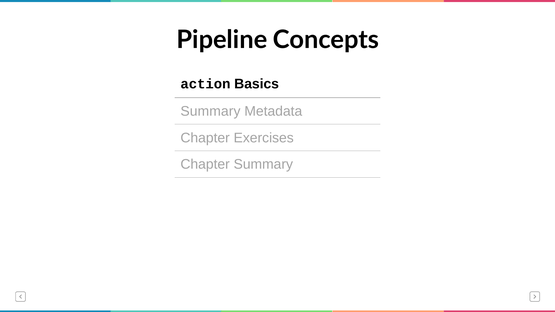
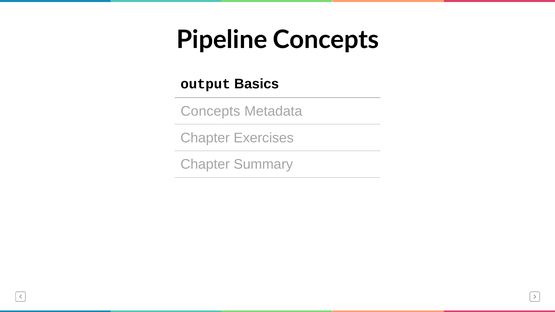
action: action -> output (205, 84)
Summary: Summary -> Concepts (210, 111)
